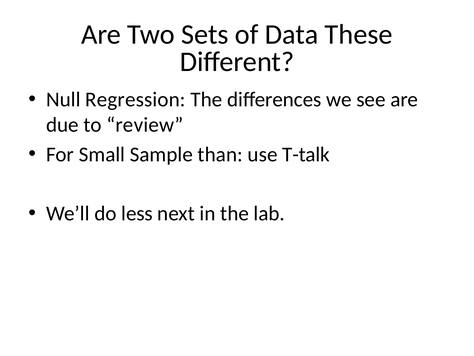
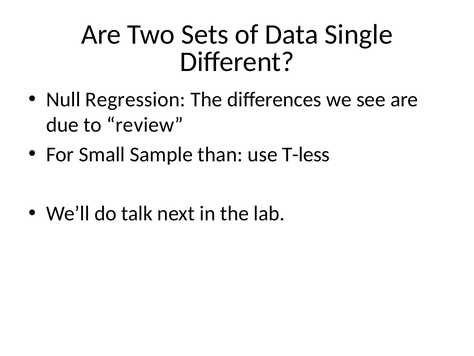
These: These -> Single (359, 35)
T-talk: T-talk -> T-less (306, 154)
less: less -> talk (137, 213)
